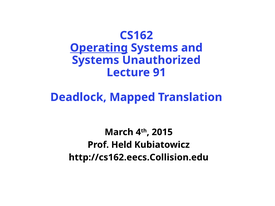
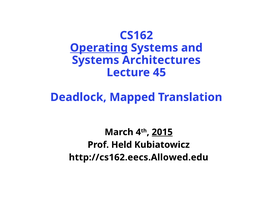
Unauthorized: Unauthorized -> Architectures (161, 60)
91: 91 -> 45 (159, 73)
2015 underline: none -> present (162, 132)
http://cs162.eecs.Collision.edu: http://cs162.eecs.Collision.edu -> http://cs162.eecs.Allowed.edu (139, 158)
